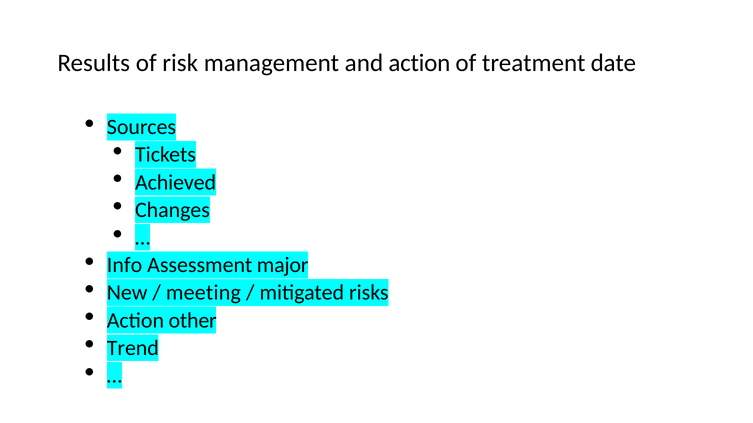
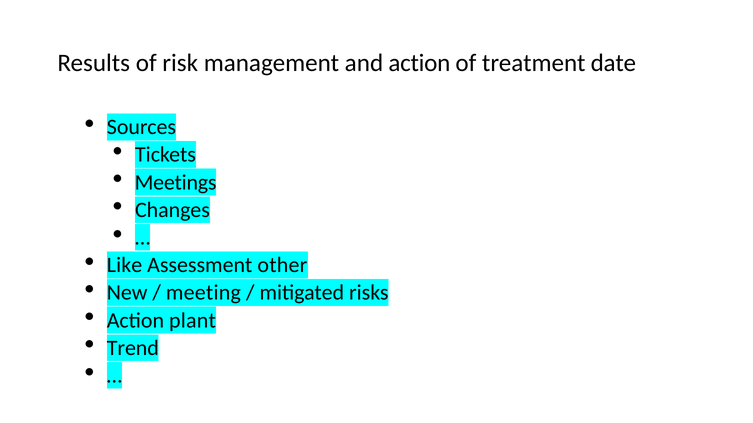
Achieved: Achieved -> Meetings (176, 183)
Info: Info -> Like (125, 265)
major: major -> other (282, 265)
other: other -> plant (192, 321)
